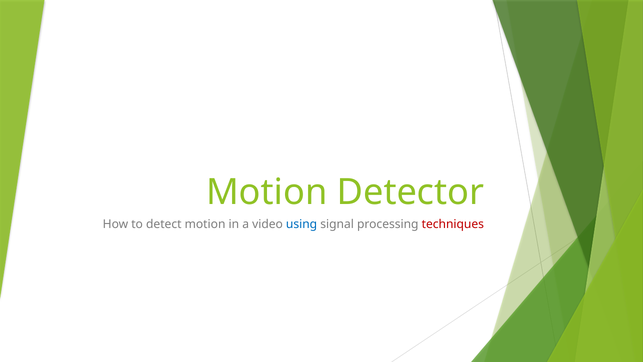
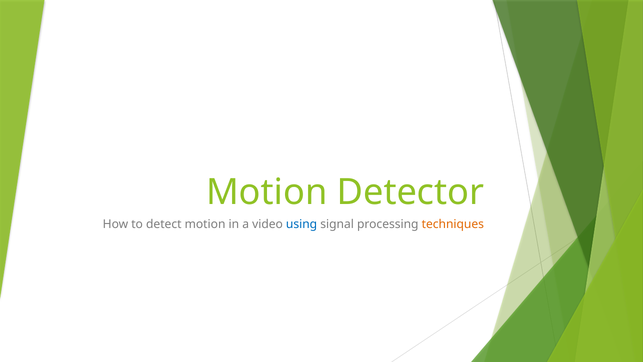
techniques colour: red -> orange (453, 224)
